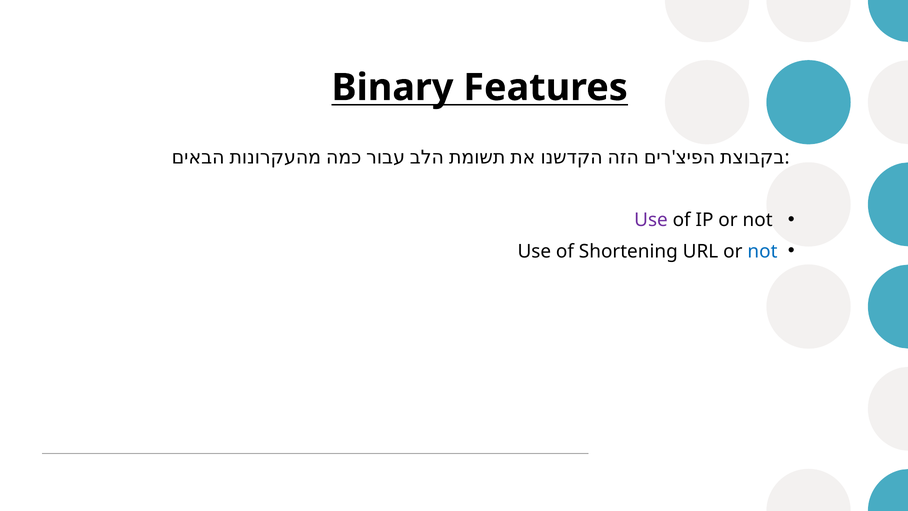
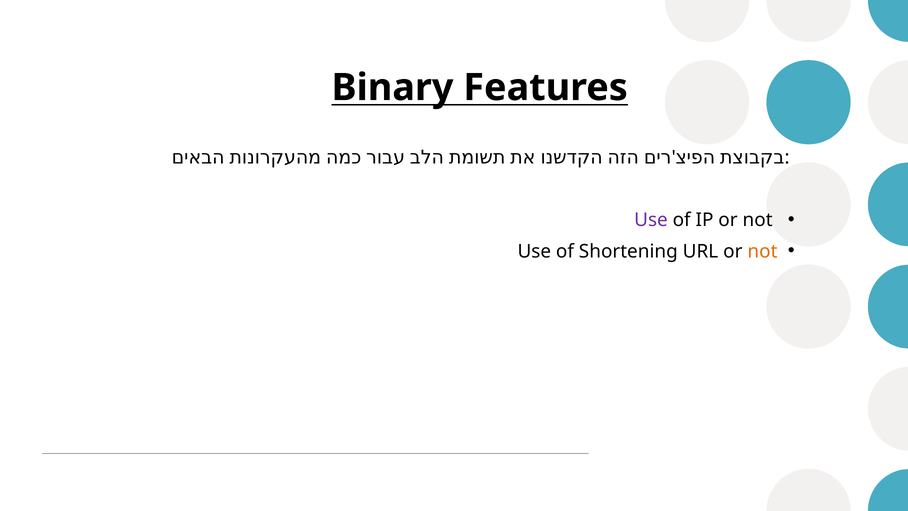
not colour: blue -> orange (762, 251)
